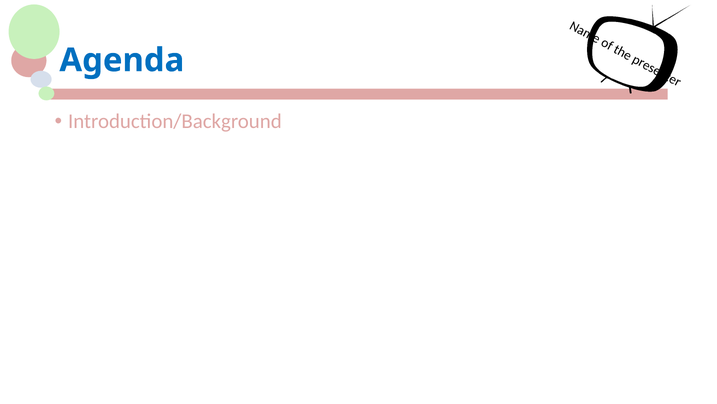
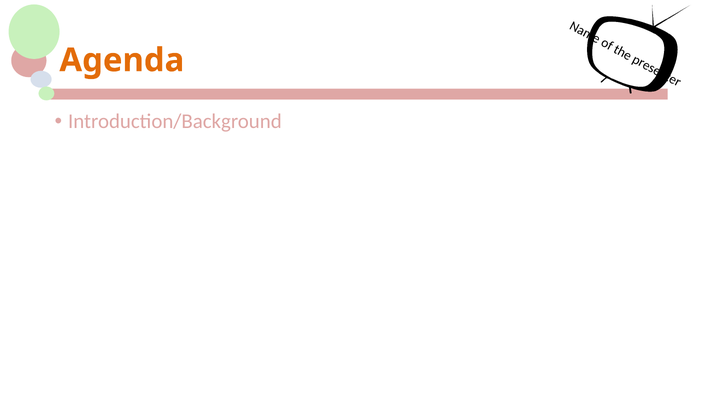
Agenda colour: blue -> orange (122, 60)
